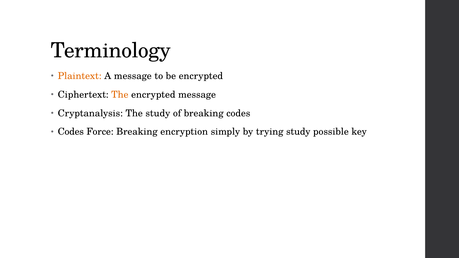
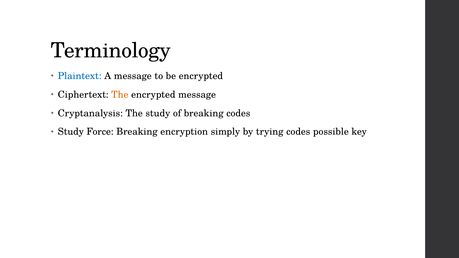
Plaintext colour: orange -> blue (80, 76)
Codes: Codes -> Study (71, 132)
trying study: study -> codes (298, 132)
